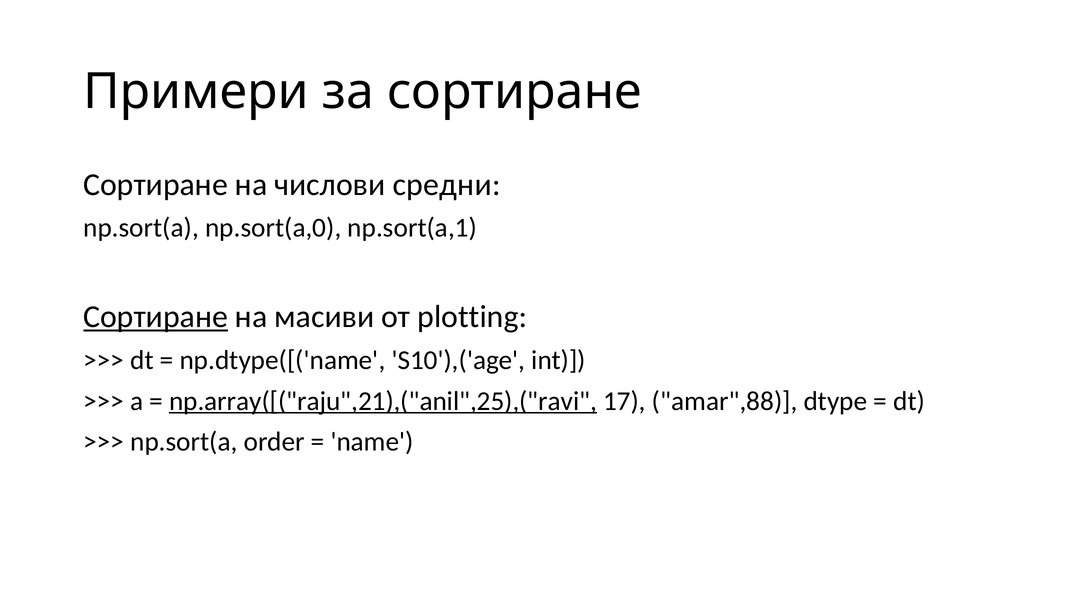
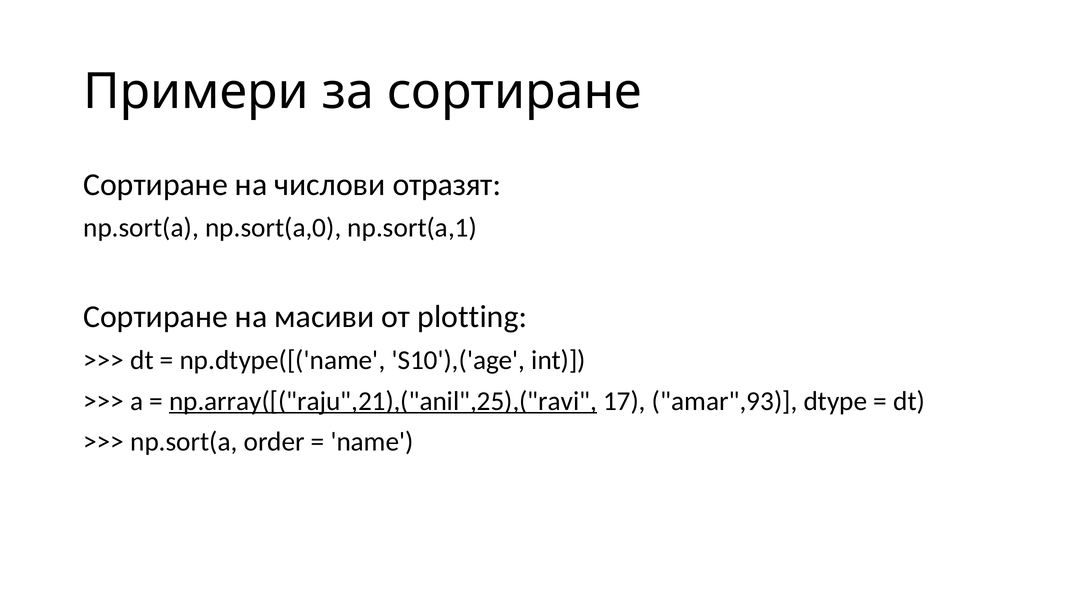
средни: средни -> отразят (447, 185)
Сортиране underline: present -> none (156, 317)
amar",88: amar",88 -> amar",93 (725, 401)
